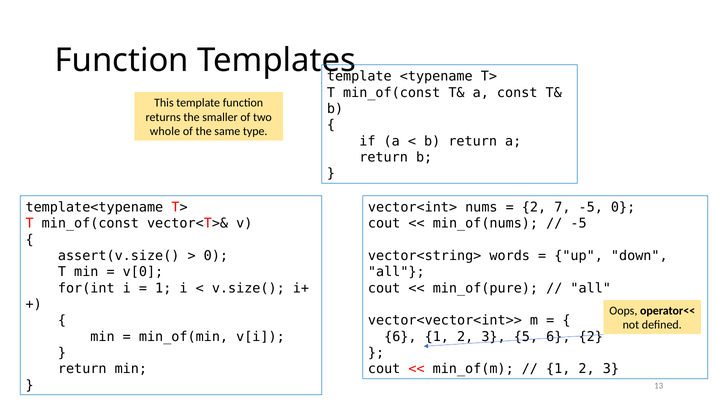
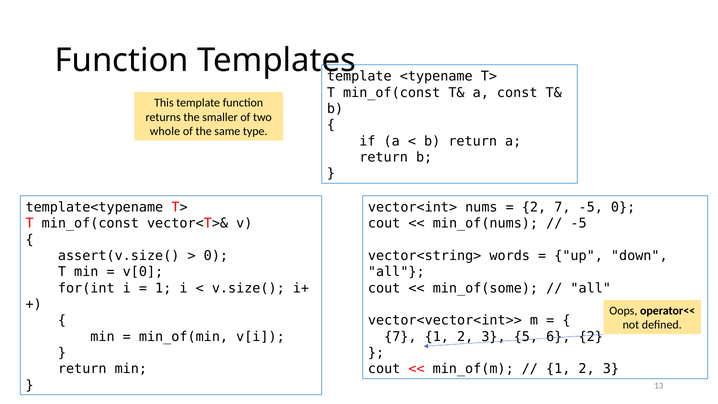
min_of(pure: min_of(pure -> min_of(some (485, 288)
6: 6 -> 7 (400, 336)
